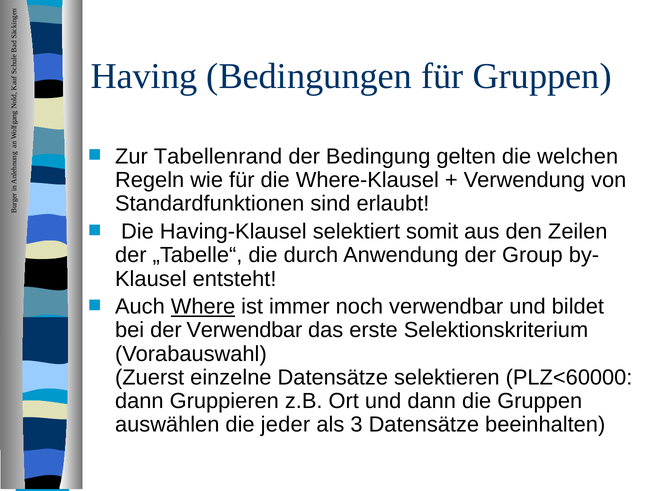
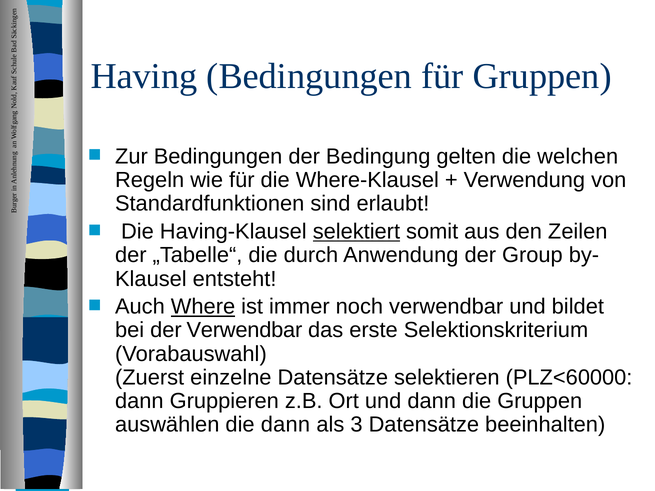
Zur Tabellenrand: Tabellenrand -> Bedingungen (218, 157)
selektiert underline: none -> present (356, 232)
die jeder: jeder -> dann (285, 425)
